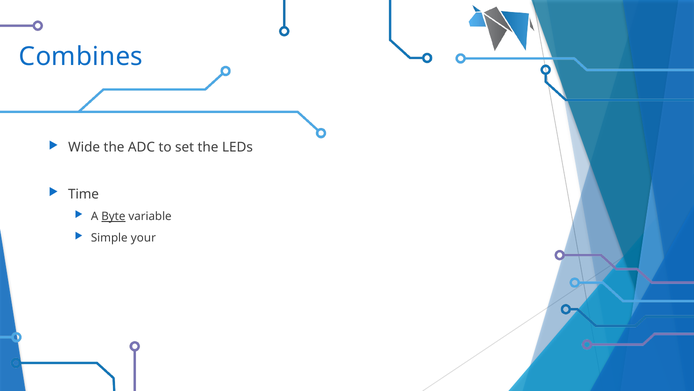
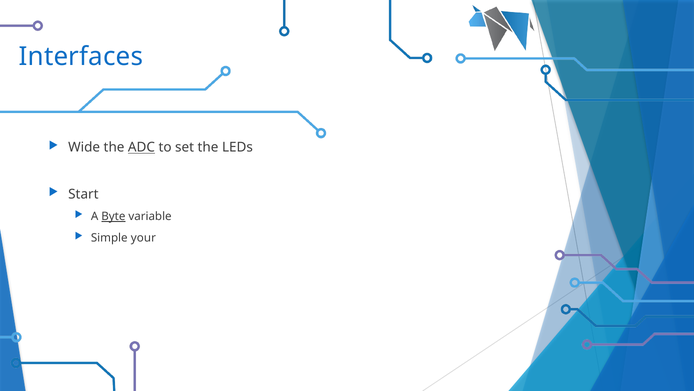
Combines: Combines -> Interfaces (81, 57)
ADC underline: none -> present (141, 147)
Time: Time -> Start (83, 194)
